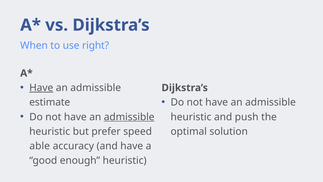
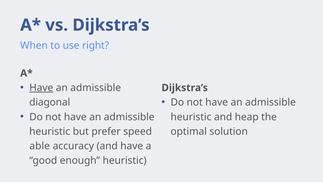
estimate: estimate -> diagonal (50, 102)
admissible underline: present -> none (129, 117)
push: push -> heap (247, 117)
